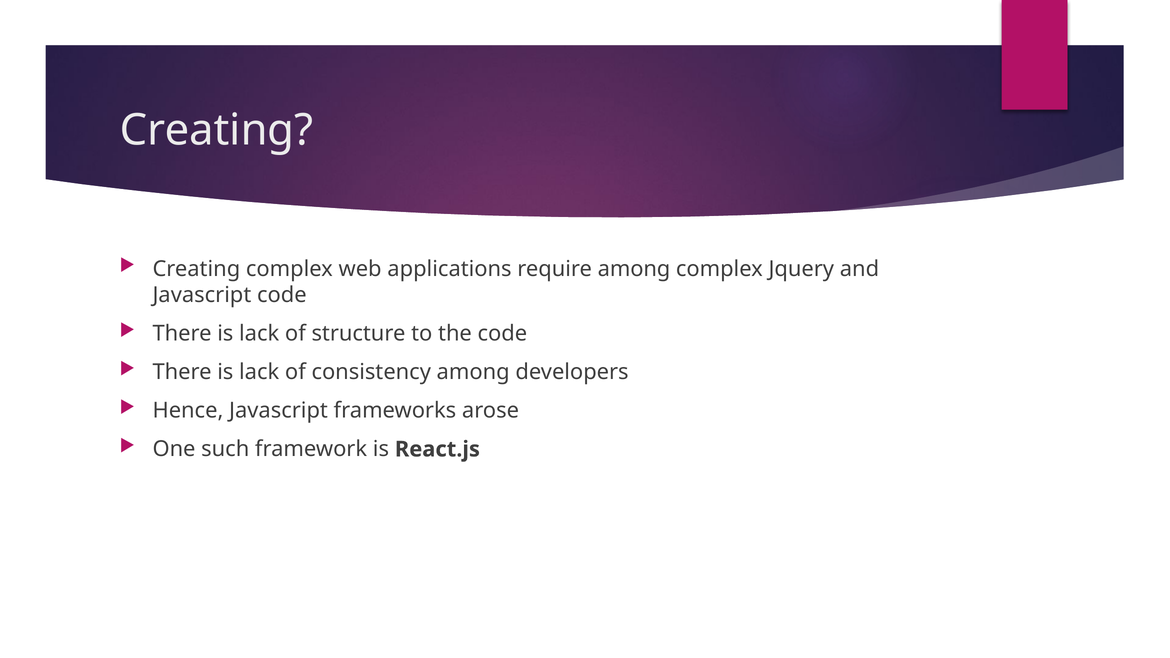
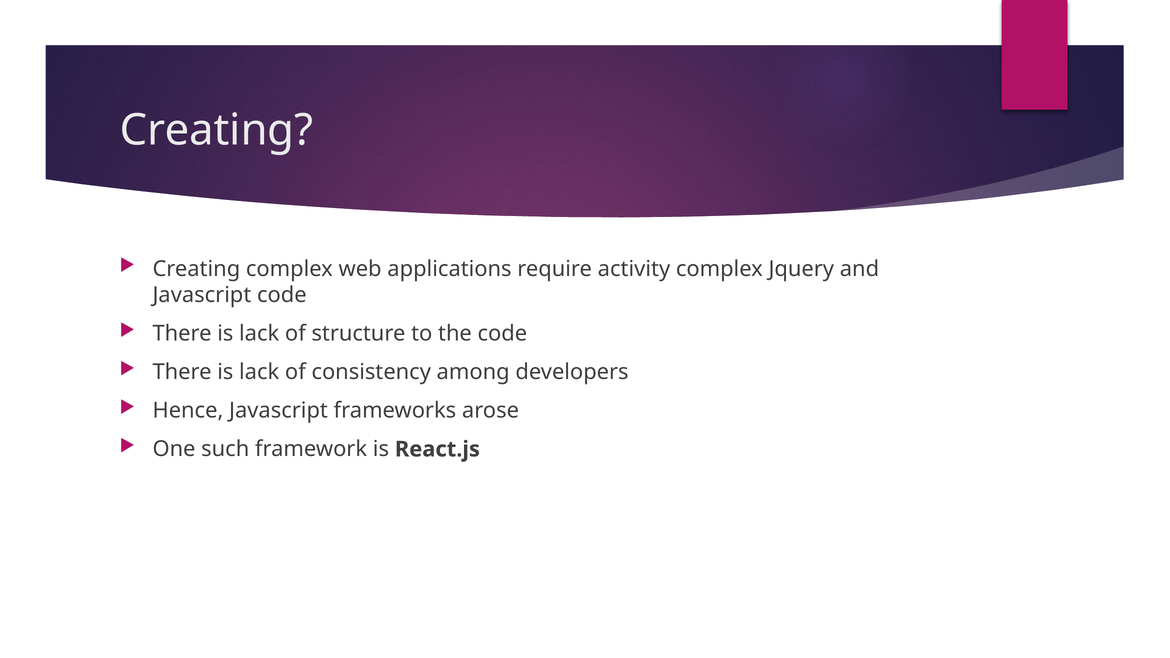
require among: among -> activity (634, 269)
